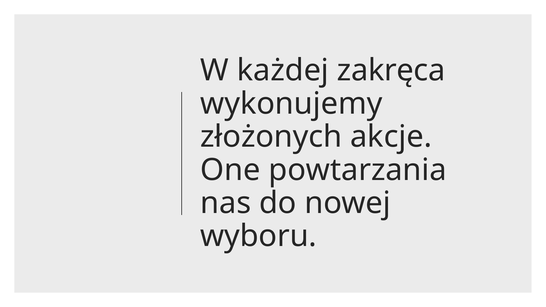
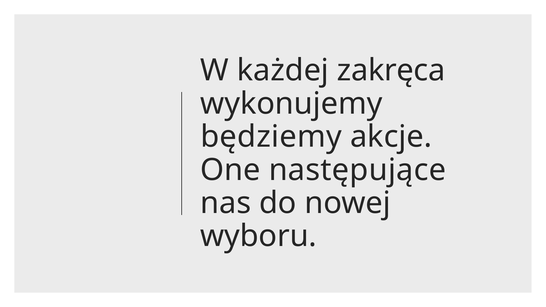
złożonych: złożonych -> będziemy (271, 137)
powtarzania: powtarzania -> następujące (357, 170)
